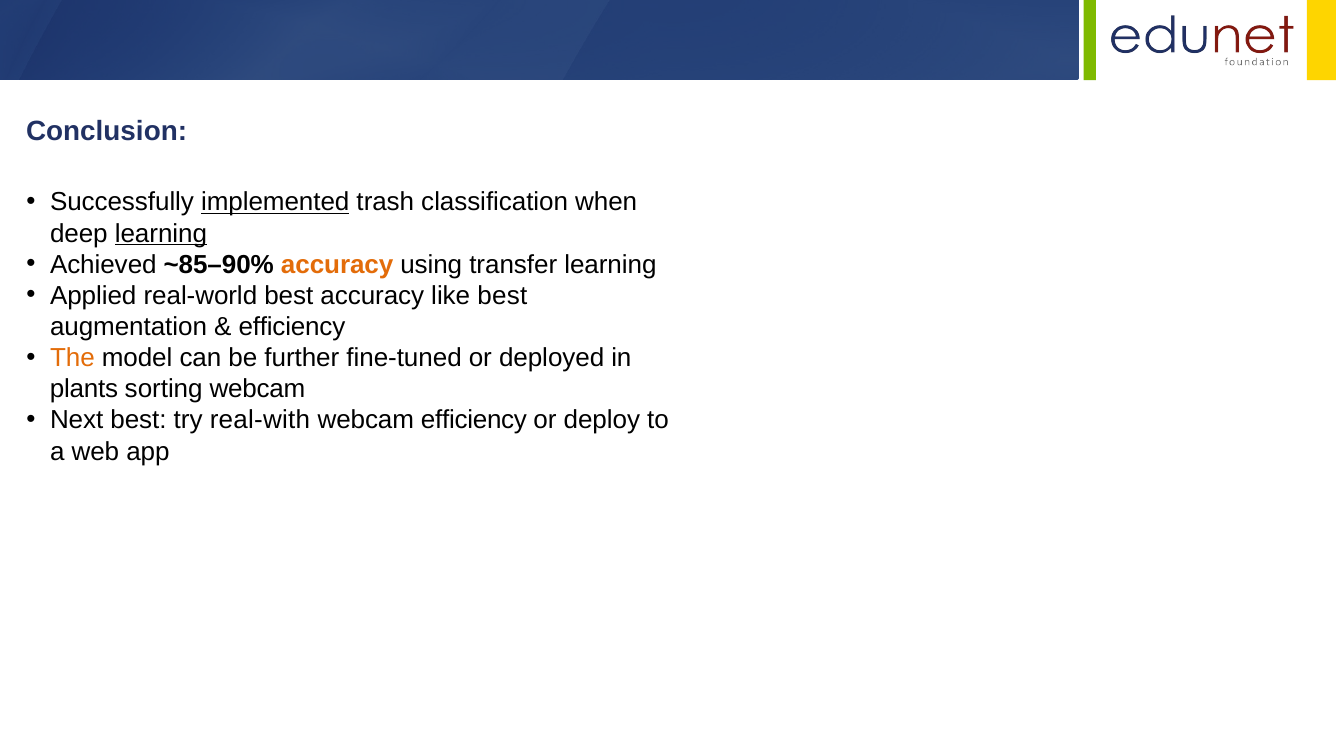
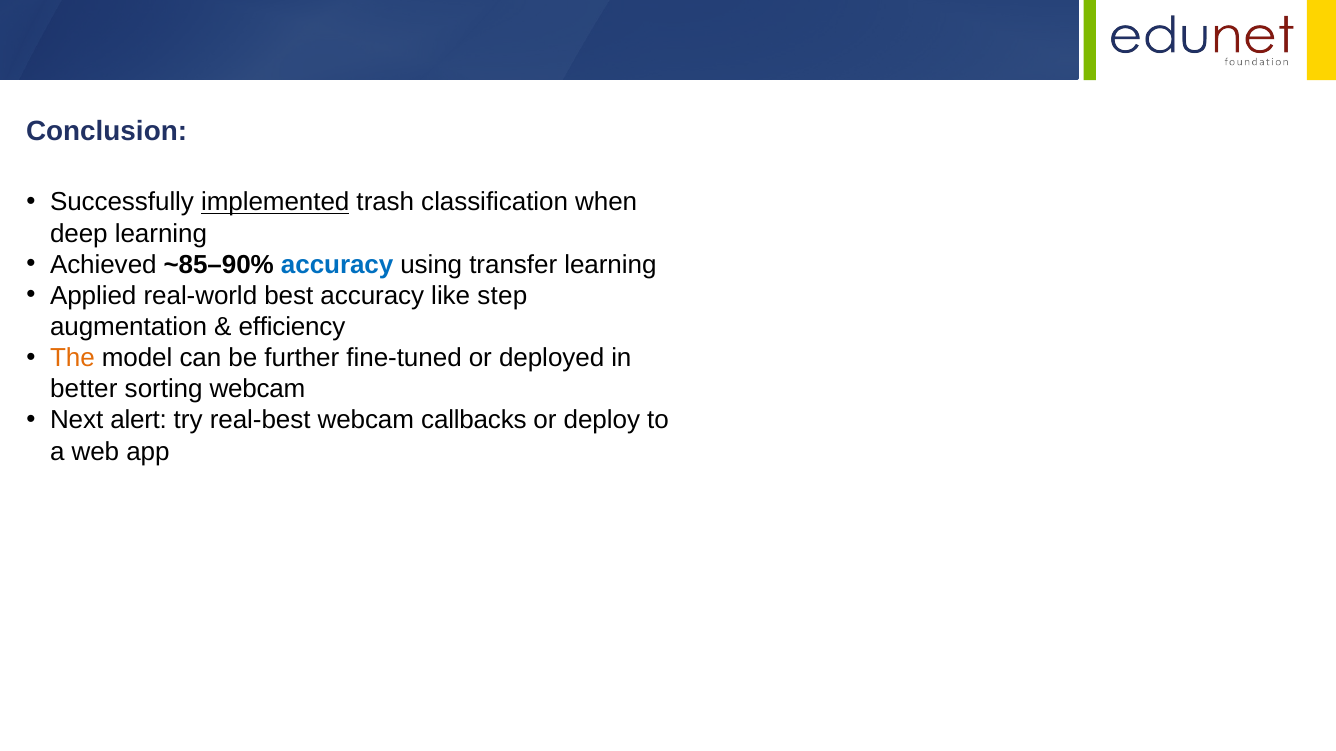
learning underline: present -> none (161, 234)
accuracy colour: orange -> blue (337, 265)
like best: best -> step (502, 296)
plants: plants -> better (84, 389)
Next best: best -> alert (139, 421)
real-with: real-with -> real-best (260, 421)
webcam efficiency: efficiency -> callbacks (474, 421)
